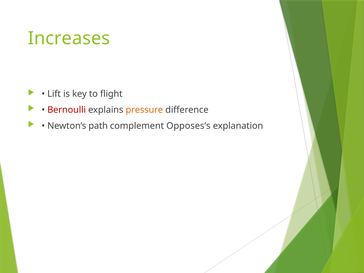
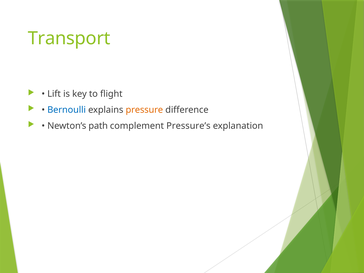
Increases: Increases -> Transport (69, 38)
Bernoulli colour: red -> blue (67, 110)
Opposes’s: Opposes’s -> Pressure’s (188, 126)
